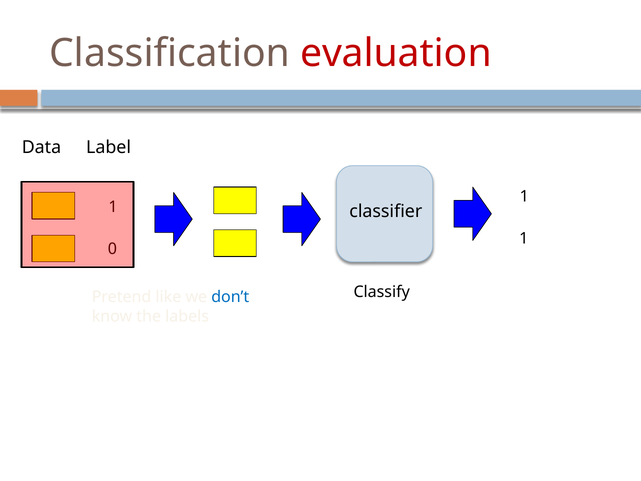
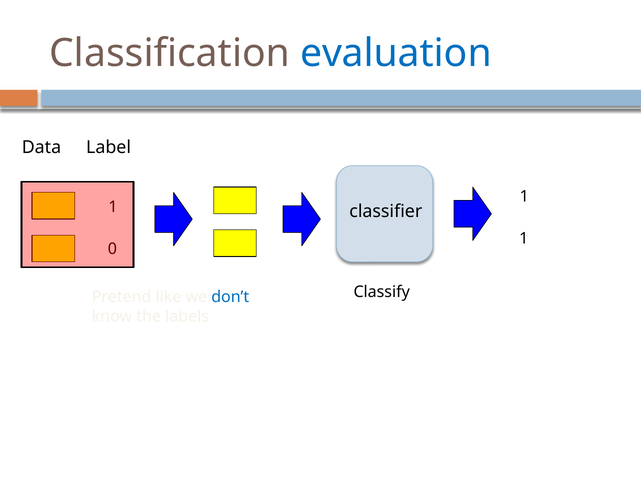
evaluation colour: red -> blue (396, 53)
